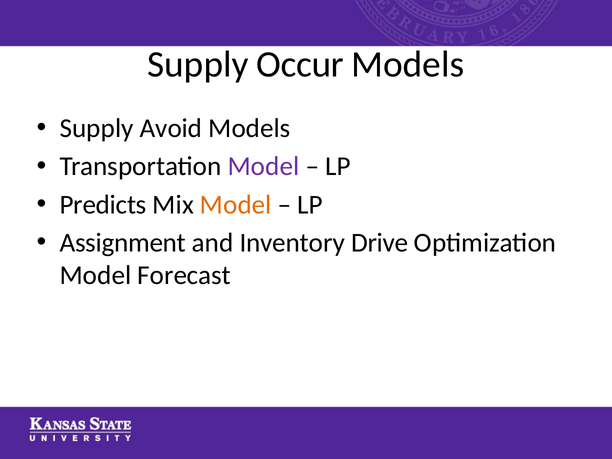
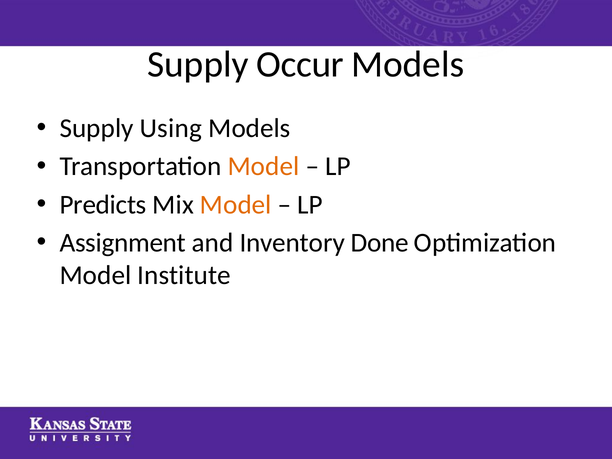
Avoid: Avoid -> Using (171, 128)
Model colour: purple -> orange (264, 166)
Drive: Drive -> Done (380, 243)
Forecast: Forecast -> Institute (184, 275)
